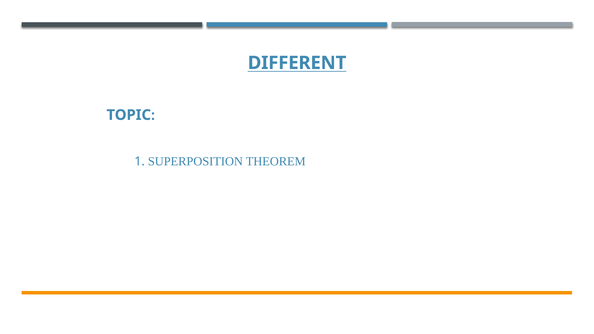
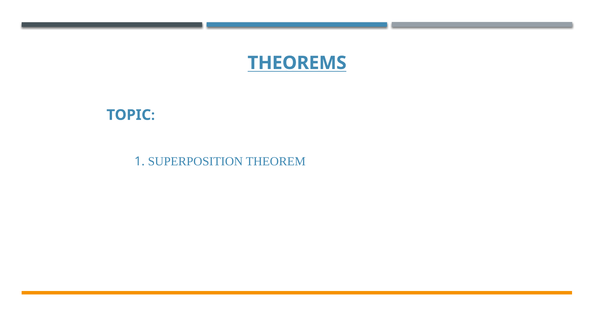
DIFFERENT: DIFFERENT -> THEOREMS (297, 63)
